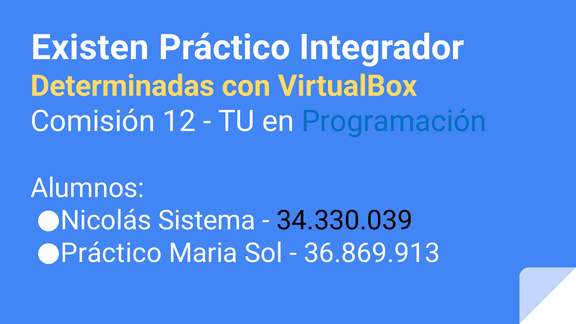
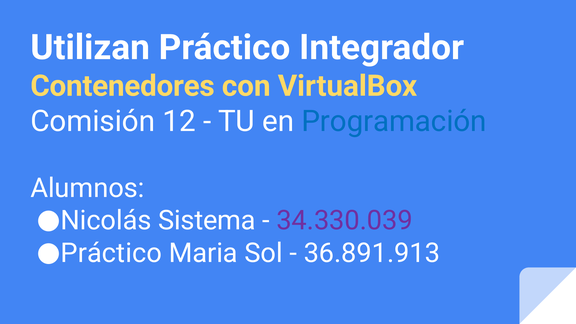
Existen: Existen -> Utilizan (90, 48)
Determinadas: Determinadas -> Contenedores (123, 86)
34.330.039 colour: black -> purple (345, 221)
36.869.913: 36.869.913 -> 36.891.913 (372, 253)
